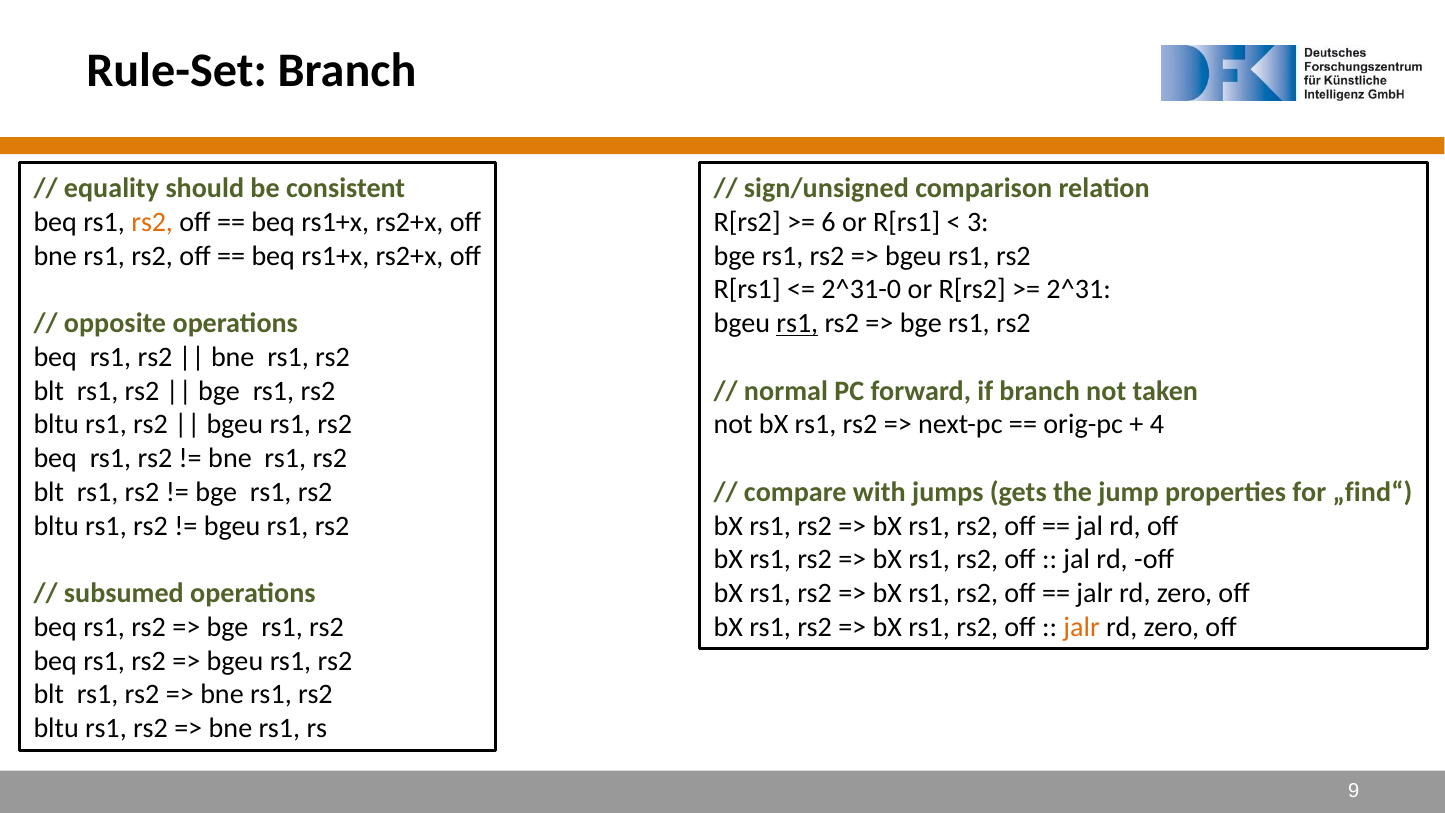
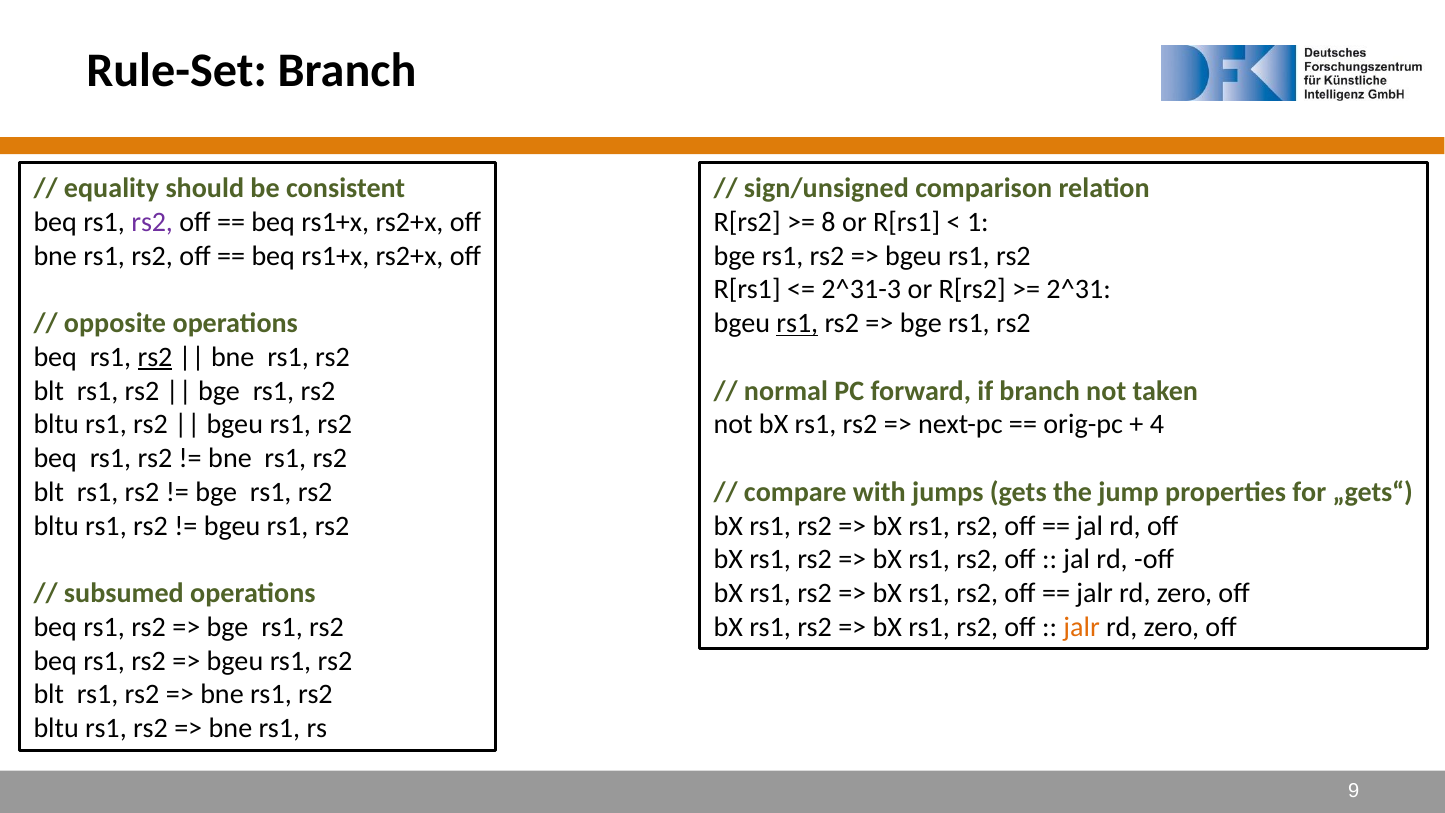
rs2 colour: orange -> purple (152, 222)
6: 6 -> 8 (829, 222)
3: 3 -> 1 (978, 222)
2^31-0: 2^31-0 -> 2^31-3 (861, 290)
rs2 underline: none -> present (155, 357)
„find“: „find“ -> „gets“ (1373, 492)
